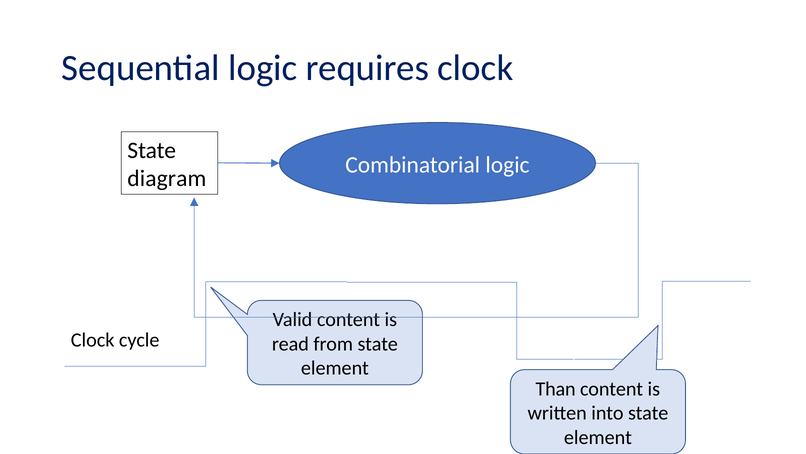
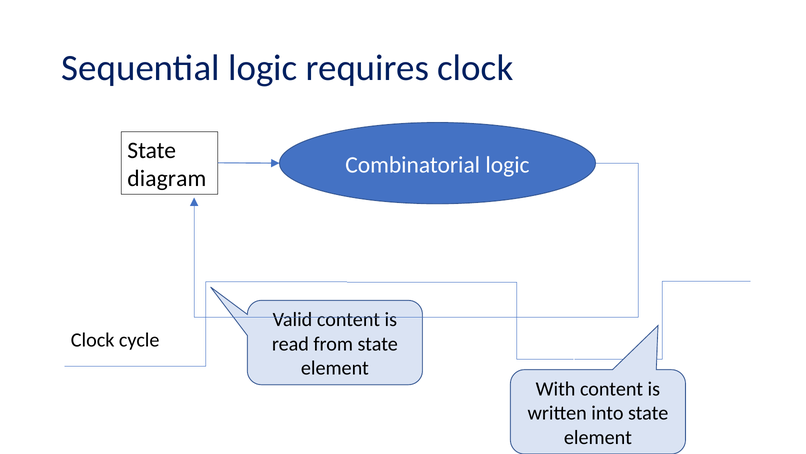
Than: Than -> With (556, 388)
